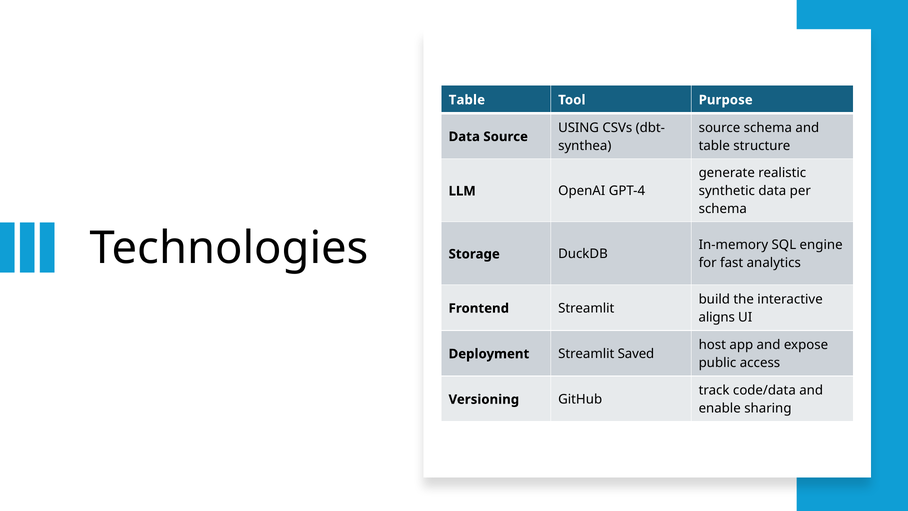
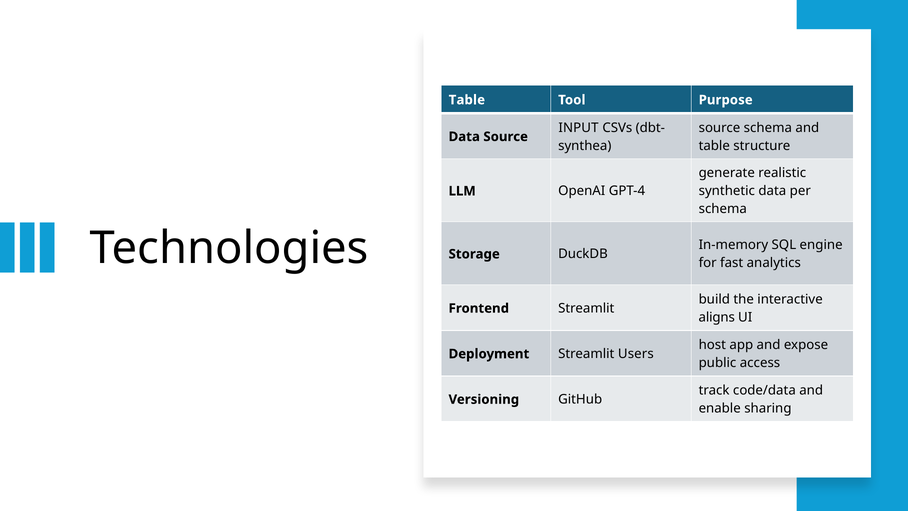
USING: USING -> INPUT (578, 128)
Saved: Saved -> Users (636, 354)
